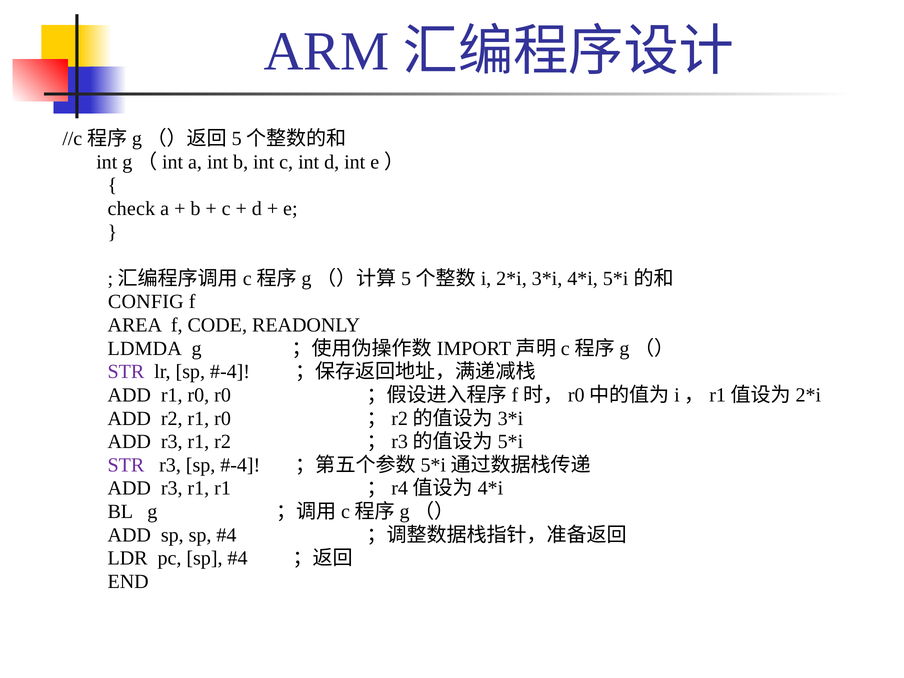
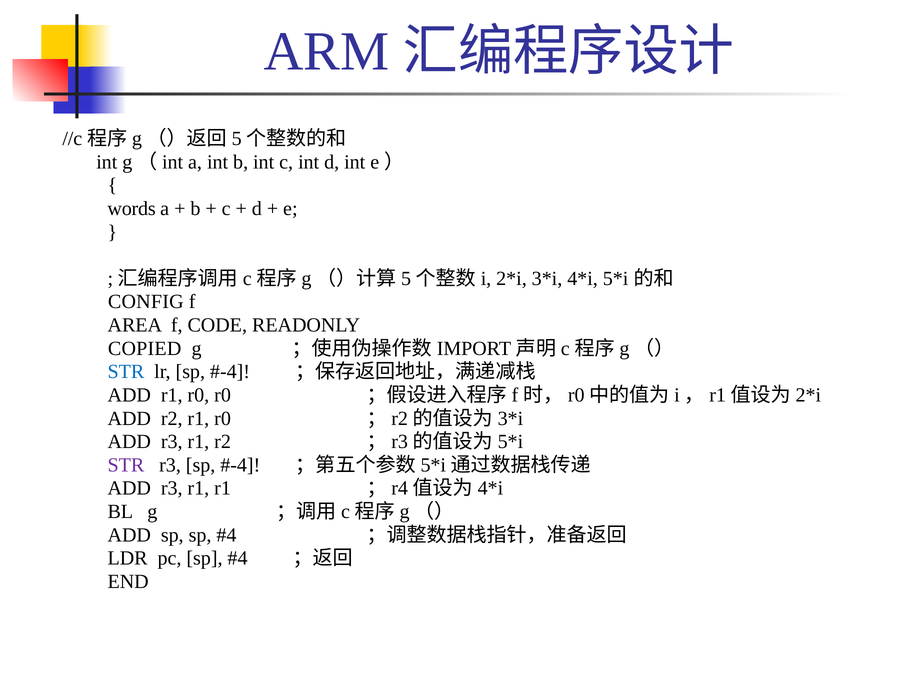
check: check -> words (132, 209)
LDMDA: LDMDA -> COPIED (145, 348)
STR colour: purple -> blue (126, 372)
